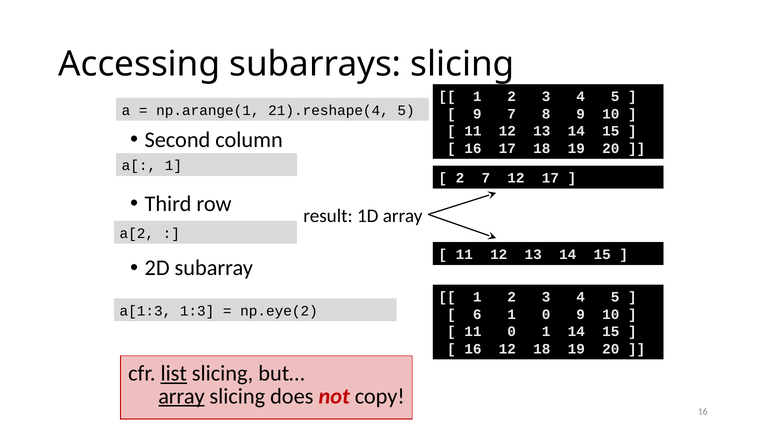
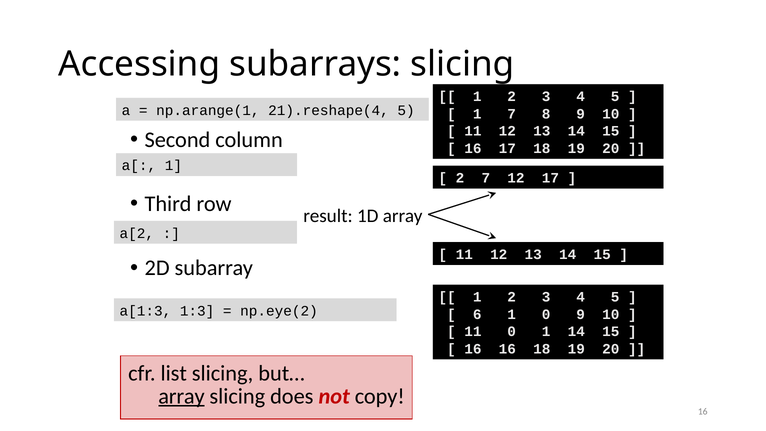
9: 9 -> 1 (477, 114)
16 12: 12 -> 16 (507, 349)
list underline: present -> none (174, 373)
